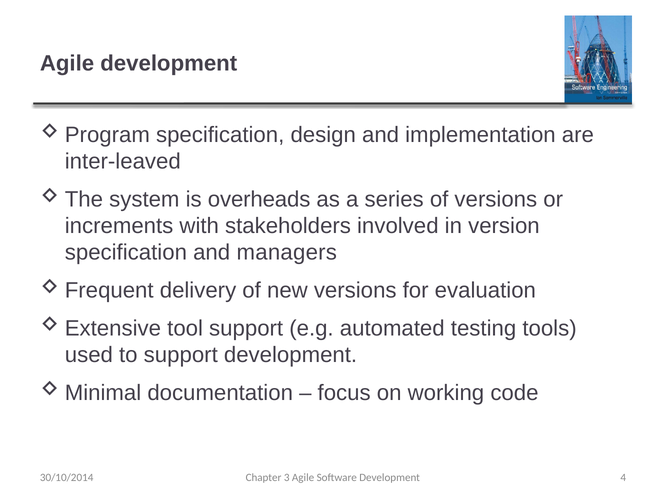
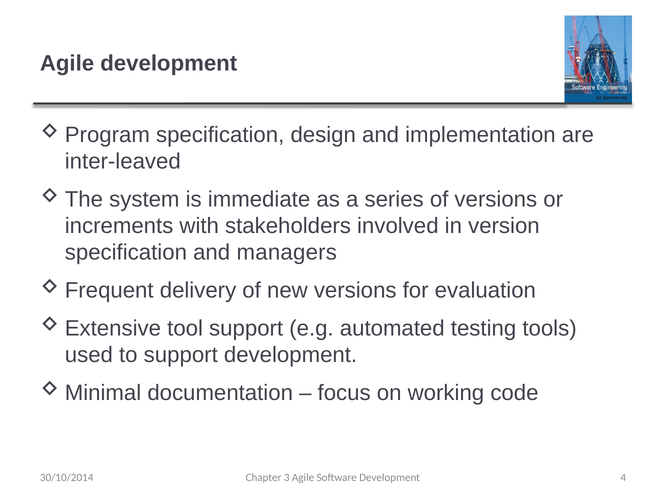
overheads: overheads -> immediate (259, 199)
